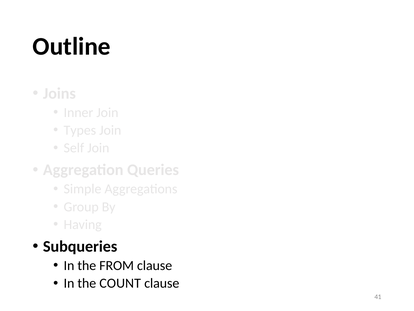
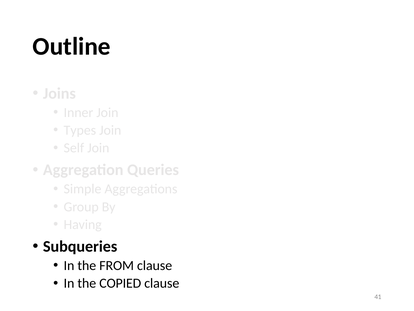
COUNT: COUNT -> COPIED (120, 283)
